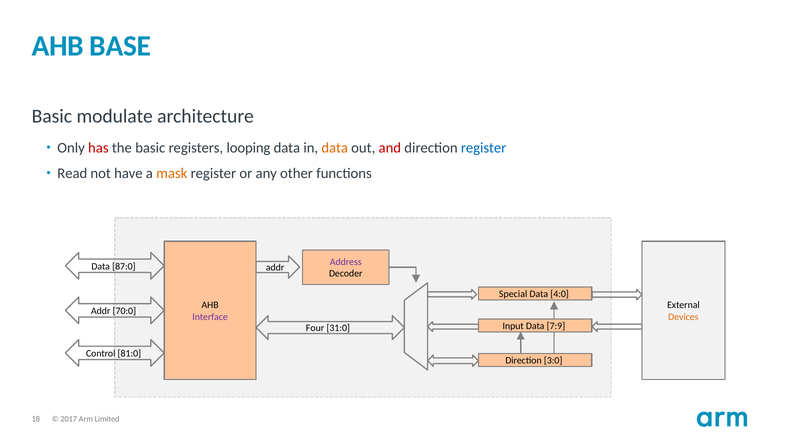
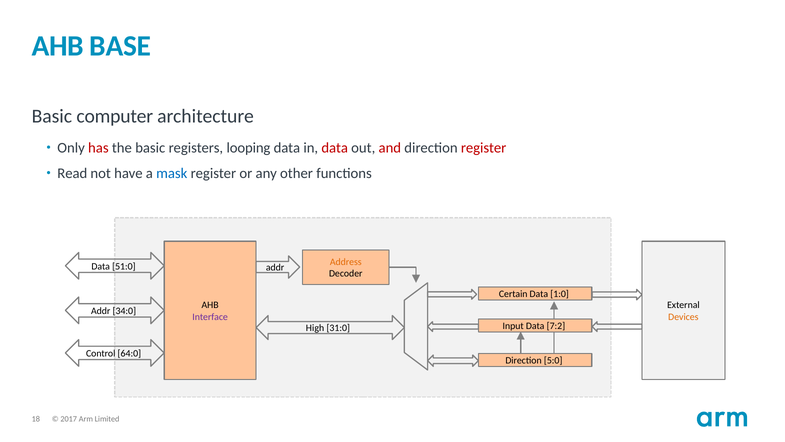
modulate: modulate -> computer (115, 116)
data colour: orange -> red (335, 148)
register colour: blue -> red (484, 148)
mask colour: orange -> blue (172, 173)
Address colour: purple -> orange (346, 262)
87:0: 87:0 -> 51:0 (124, 266)
Special: Special -> Certain (513, 294)
4:0: 4:0 -> 1:0 (560, 294)
70:0: 70:0 -> 34:0 (124, 311)
7:9: 7:9 -> 7:2 (556, 326)
Four: Four -> High (315, 328)
81:0: 81:0 -> 64:0 (129, 353)
3:0: 3:0 -> 5:0 (553, 360)
